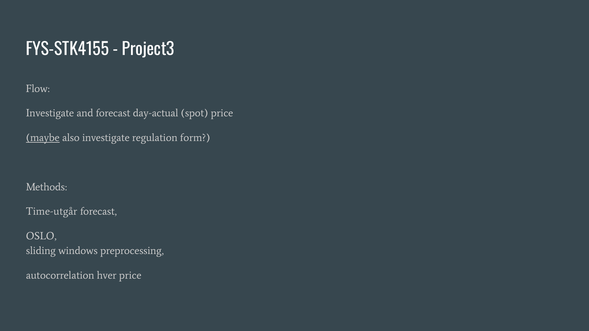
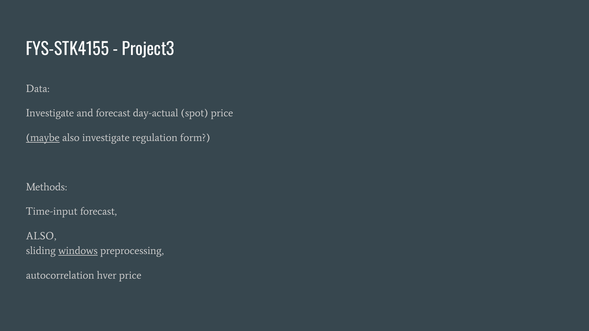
Flow: Flow -> Data (38, 89)
Time-utgår: Time-utgår -> Time-input (52, 212)
OSLO: OSLO -> ALSO (41, 236)
windows underline: none -> present (78, 251)
